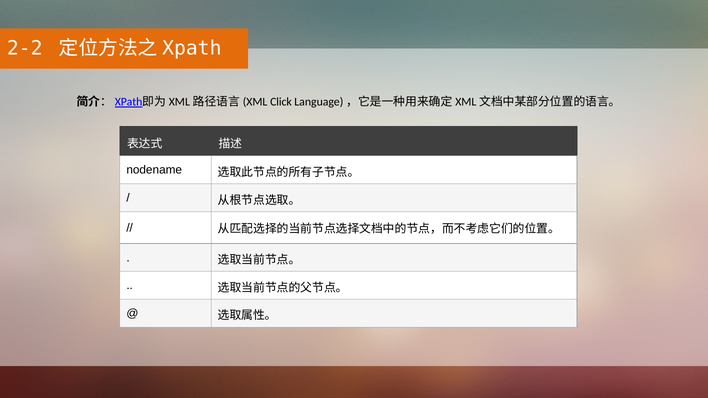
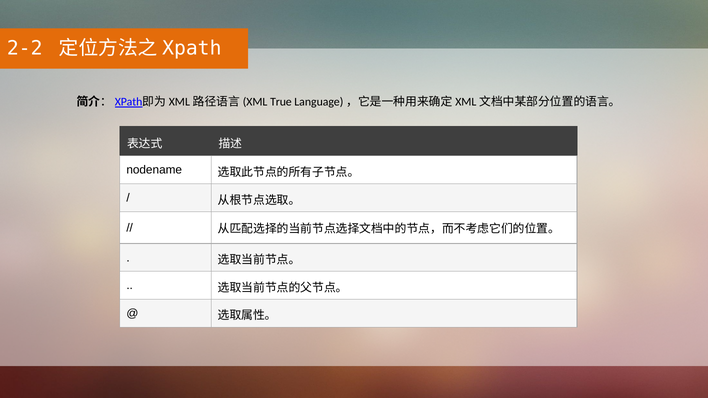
Click: Click -> True (281, 102)
